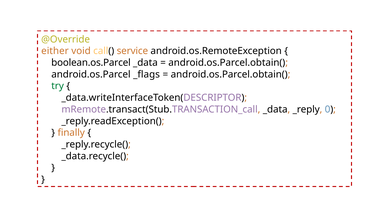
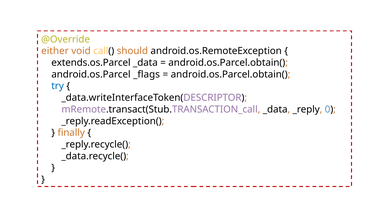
service: service -> should (132, 51)
boolean.os.Parcel: boolean.os.Parcel -> extends.os.Parcel (91, 63)
try colour: green -> blue (58, 86)
